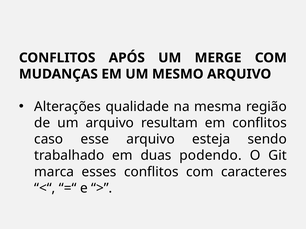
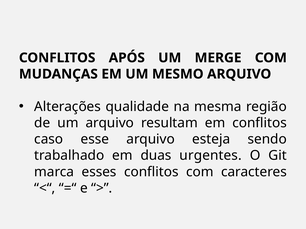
podendo: podendo -> urgentes (211, 156)
